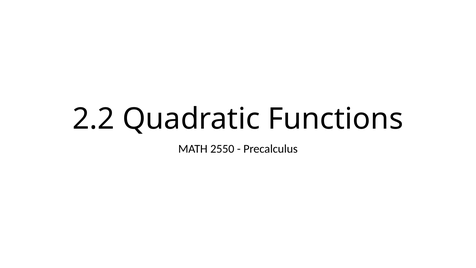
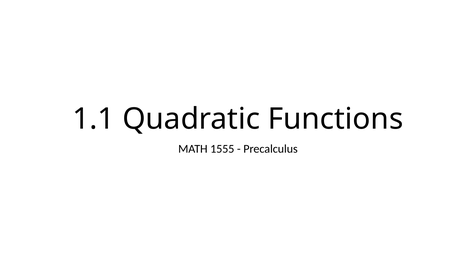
2.2: 2.2 -> 1.1 (94, 119)
2550: 2550 -> 1555 (222, 149)
